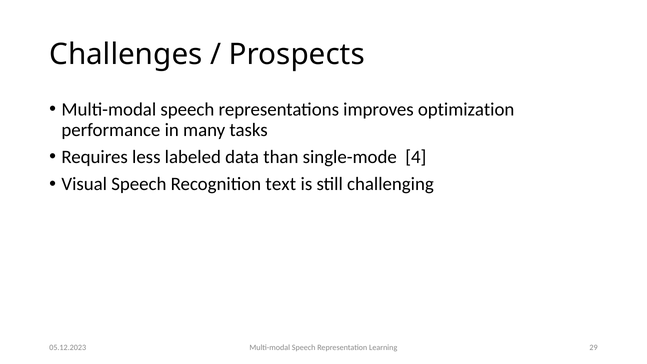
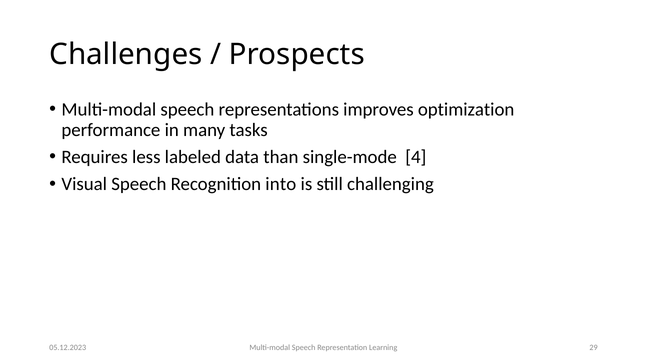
text: text -> into (281, 184)
